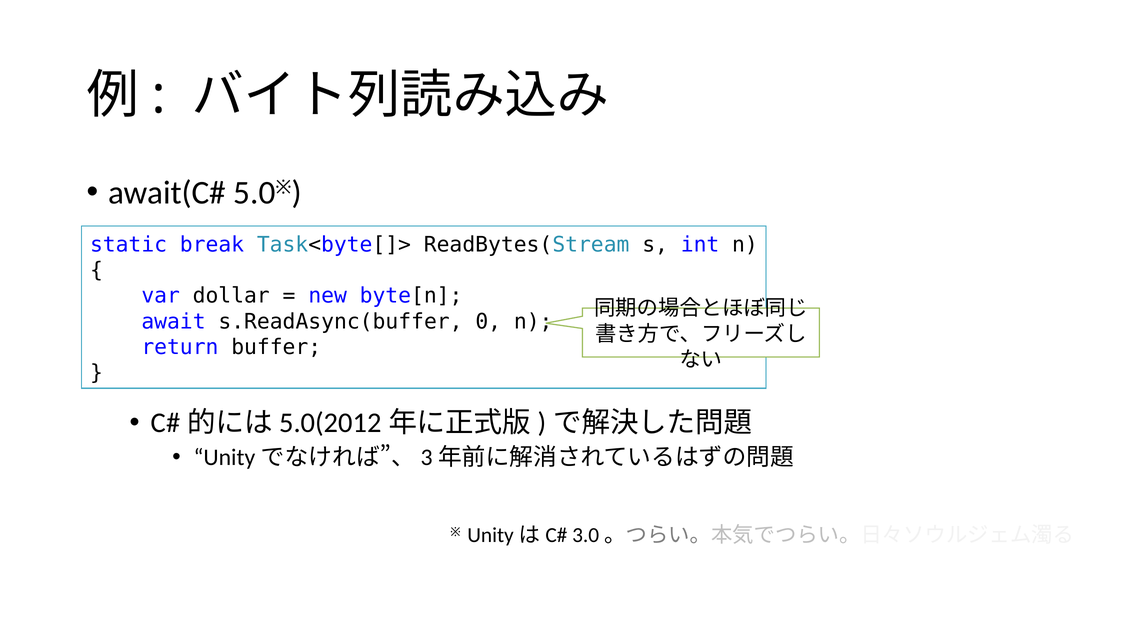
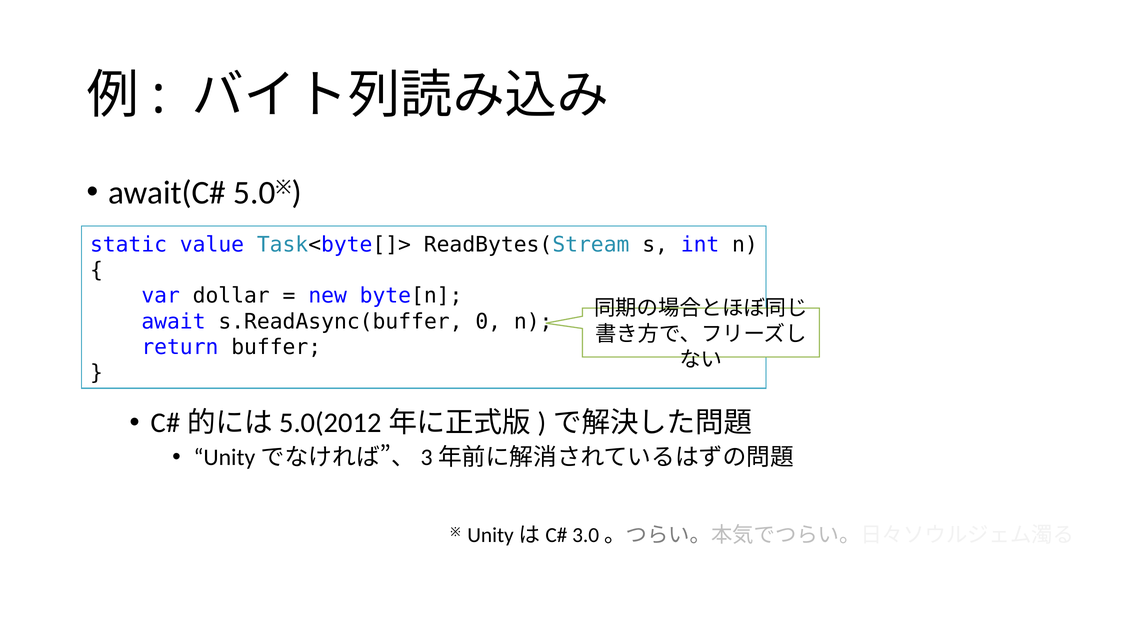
break: break -> value (212, 244)
